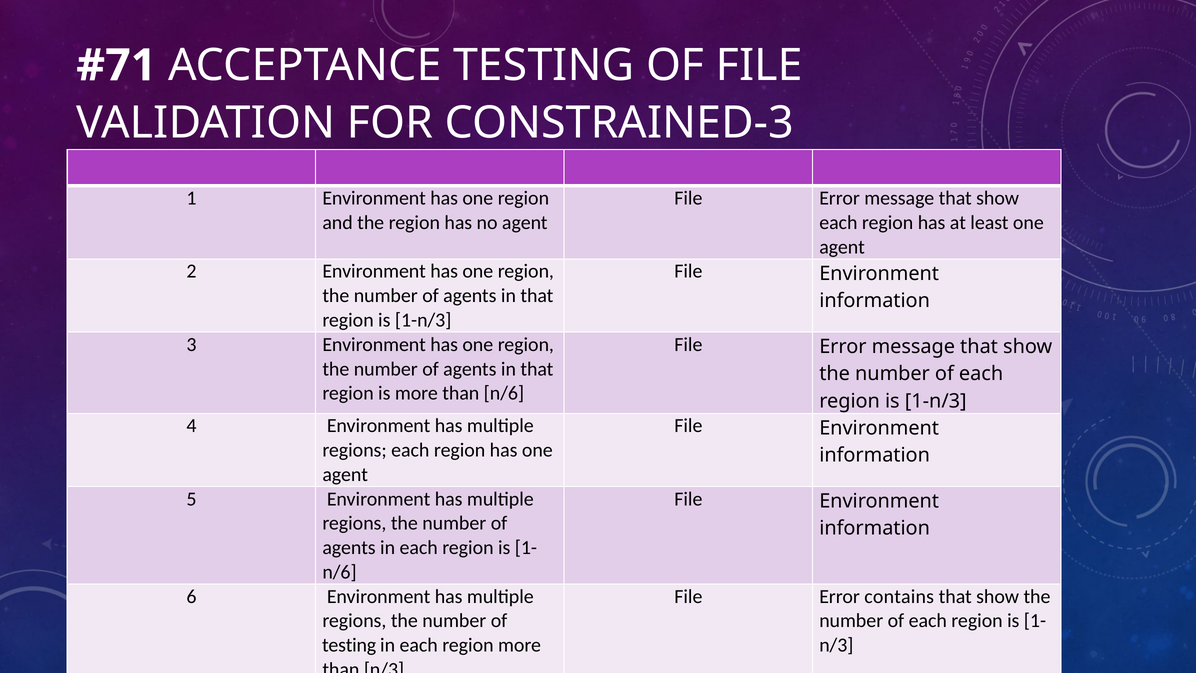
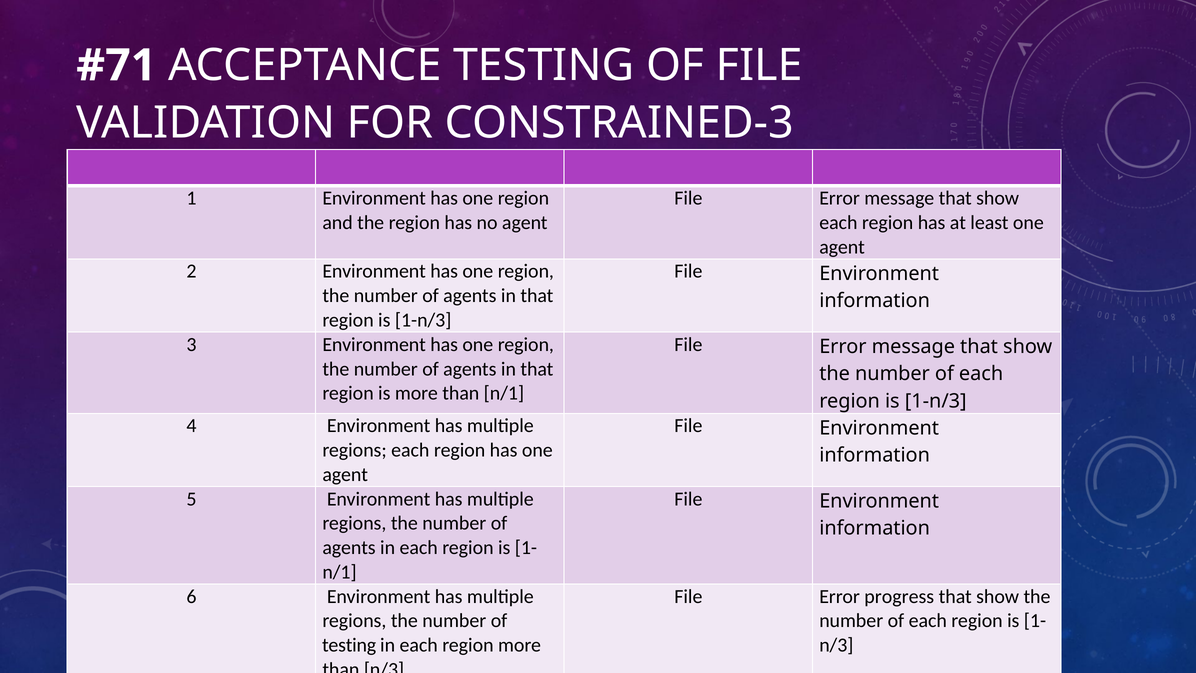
than n/6: n/6 -> n/1 (504, 393)
n/6: n/6 -> n/1 (340, 572)
contains: contains -> progress (899, 596)
